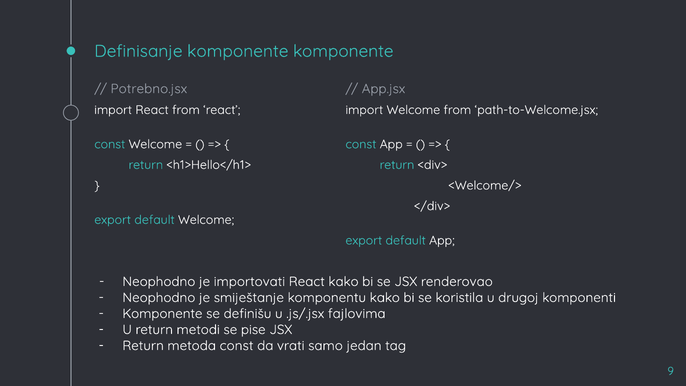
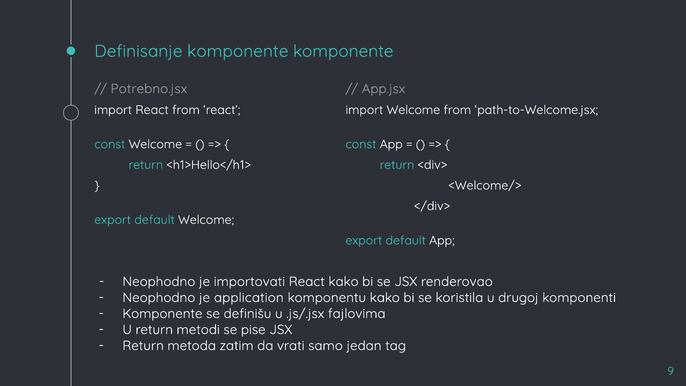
smiještanje: smiještanje -> application (249, 298)
metoda const: const -> zatim (237, 346)
